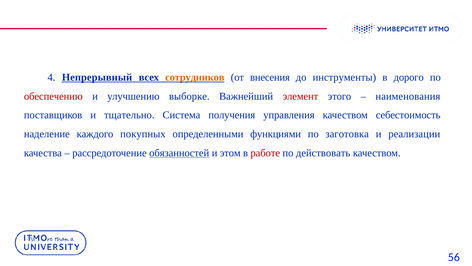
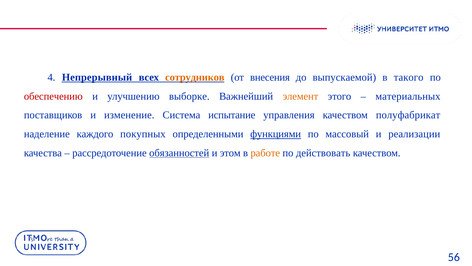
инструменты: инструменты -> выпускаемой (344, 77)
дорого: дорого -> такого (409, 77)
элемент colour: red -> orange (300, 96)
наименования: наименования -> материальных (408, 96)
тщательно: тщательно -> изменение (129, 115)
получения: получения -> испытание (232, 115)
себестоимость: себестоимость -> полуфабрикат (408, 115)
функциями underline: none -> present (276, 134)
заготовка: заготовка -> массовый (347, 134)
работе colour: red -> orange (265, 153)
